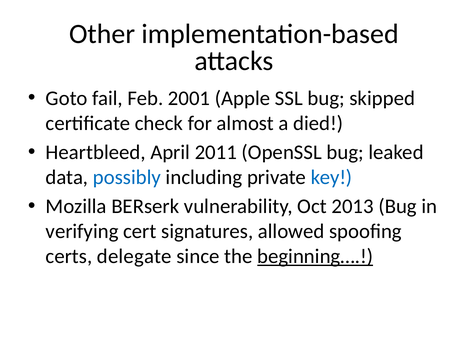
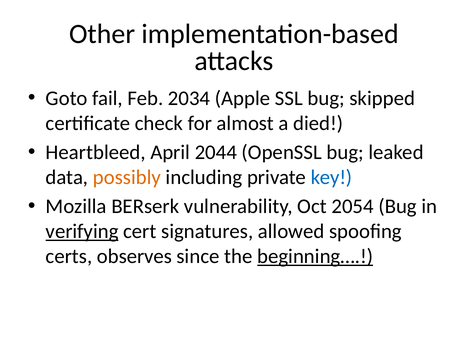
2001: 2001 -> 2034 (189, 98)
2011: 2011 -> 2044 (216, 152)
possibly colour: blue -> orange (127, 177)
2013: 2013 -> 2054 (353, 206)
verifying underline: none -> present (82, 231)
delegate: delegate -> observes (134, 256)
